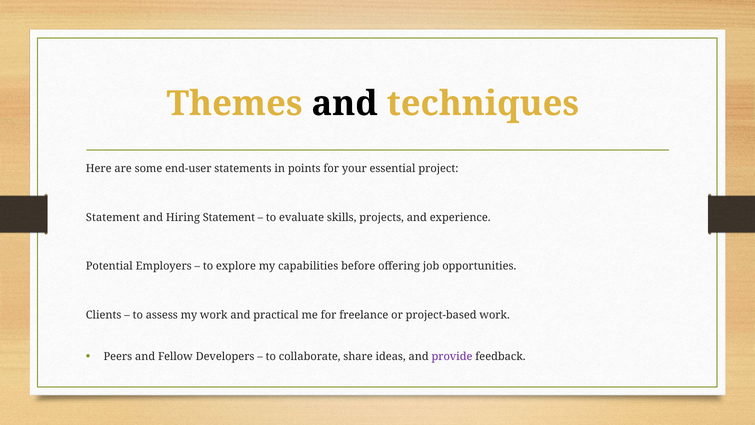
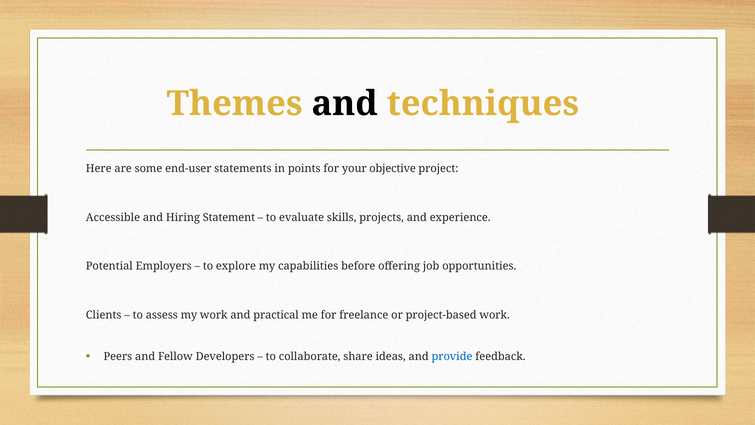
essential: essential -> objective (393, 169)
Statement: Statement -> Accessible (113, 217)
provide colour: purple -> blue (452, 356)
